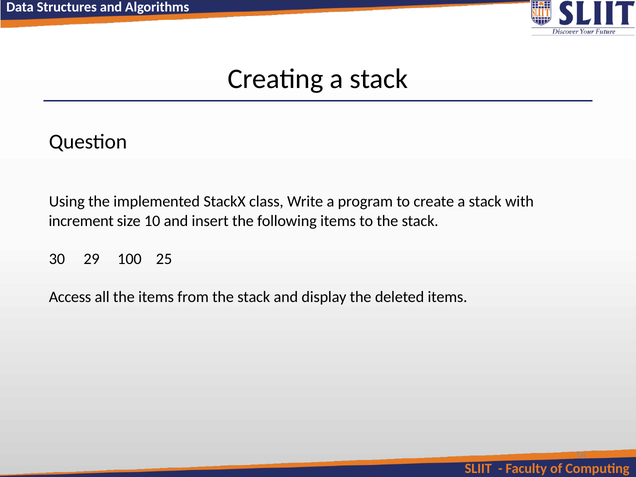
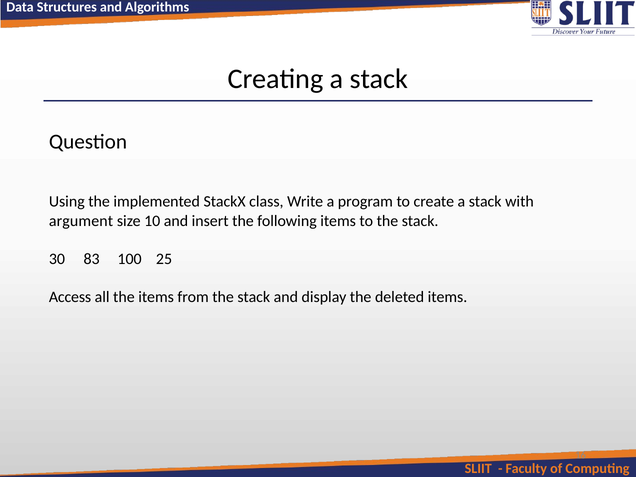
increment: increment -> argument (81, 221)
29: 29 -> 83 (92, 259)
